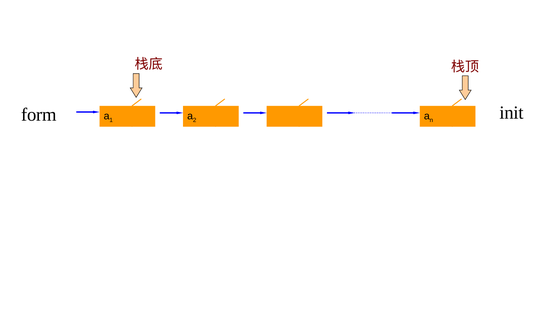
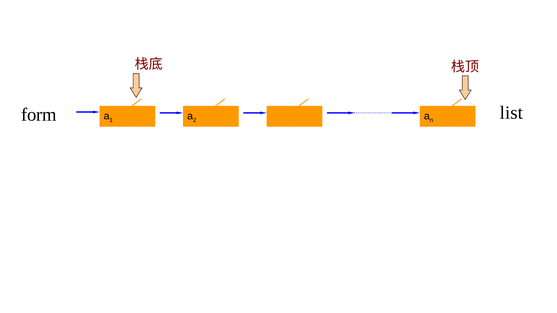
init: init -> list (511, 113)
